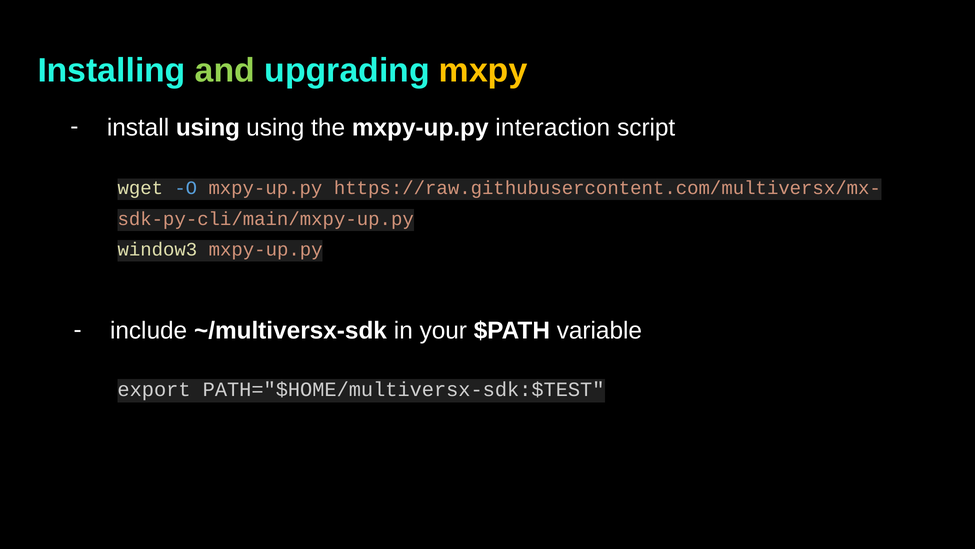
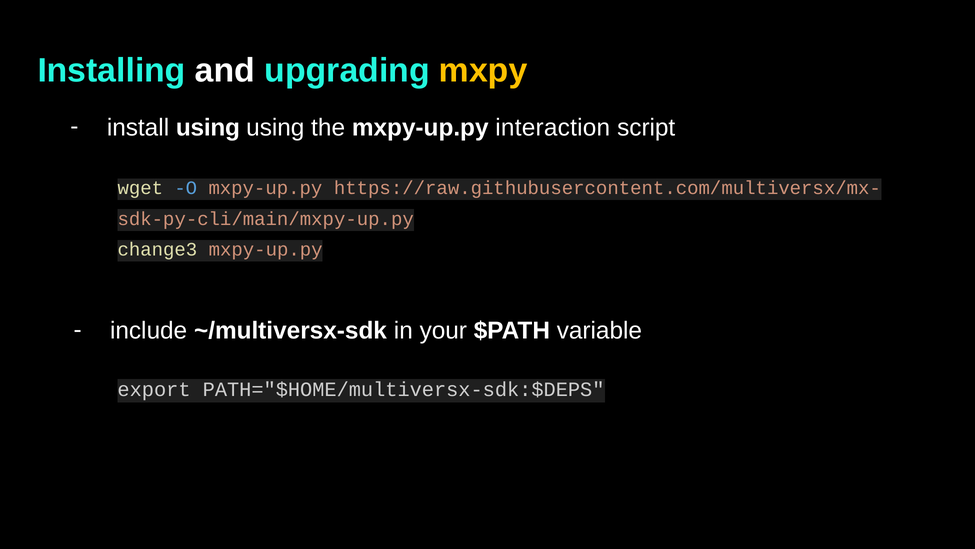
and colour: light green -> white (225, 71)
window3: window3 -> change3 (157, 249)
PATH="$HOME/multiversx-sdk:$TEST: PATH="$HOME/multiversx-sdk:$TEST -> PATH="$HOME/multiversx-sdk:$DEPS (404, 389)
